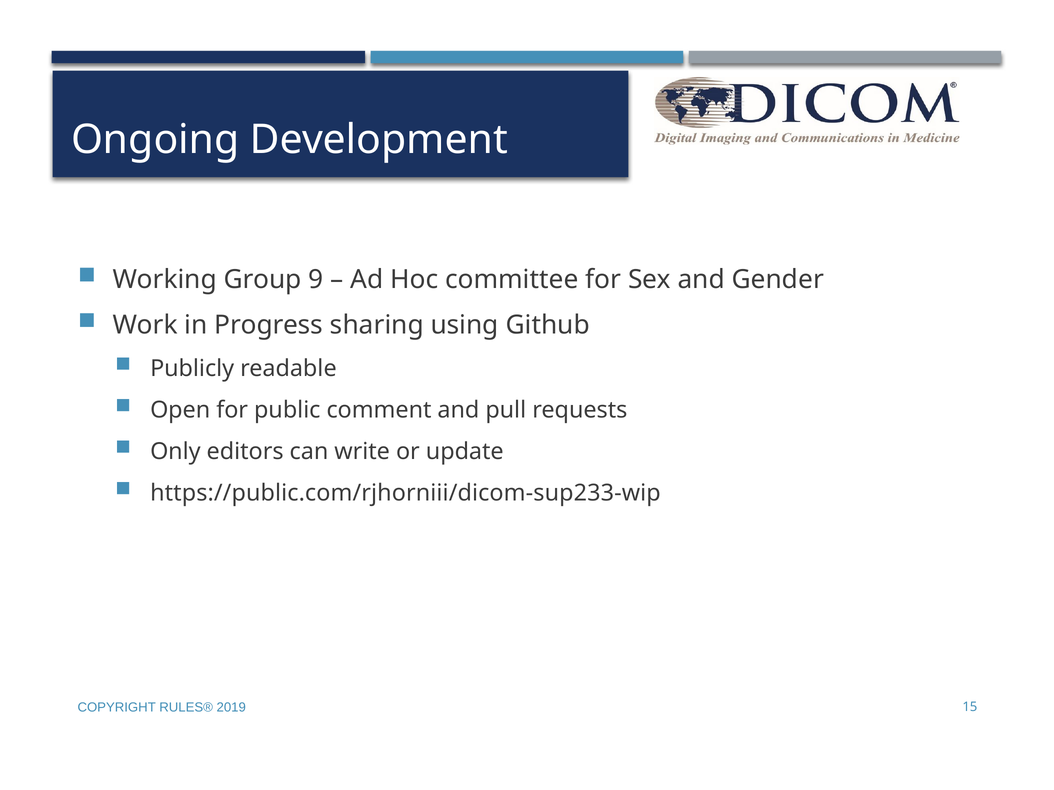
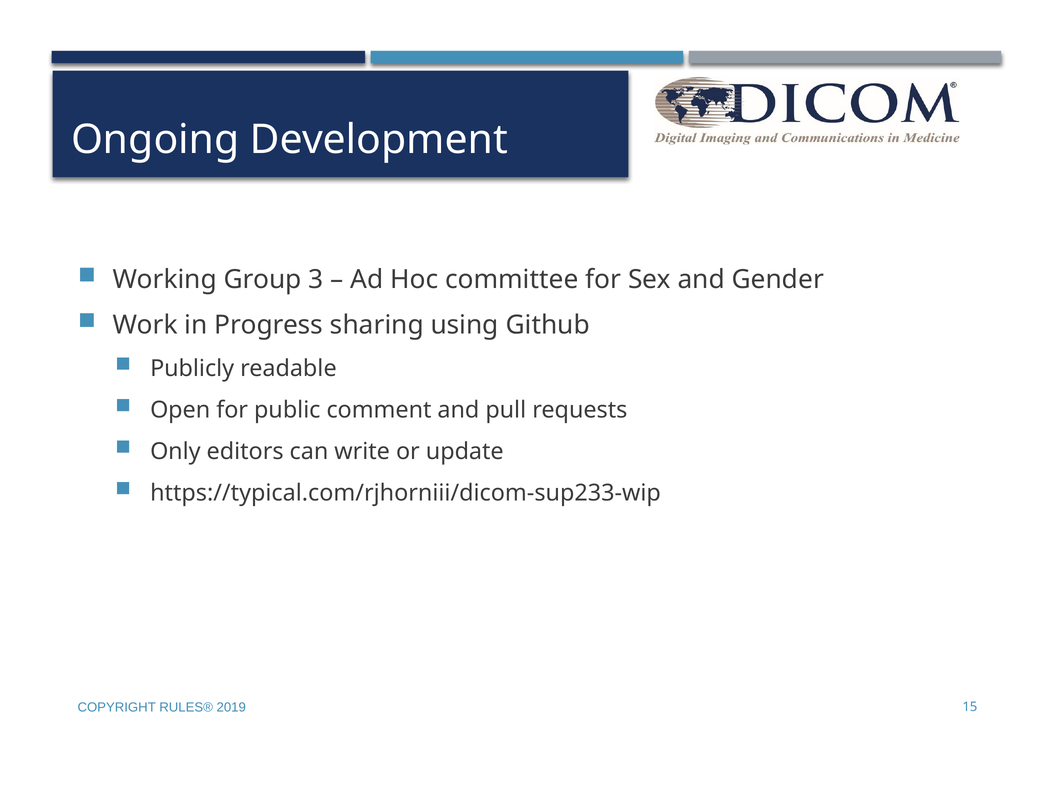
9: 9 -> 3 (316, 280)
https://public.com/rjhorniii/dicom-sup233-wip: https://public.com/rjhorniii/dicom-sup233-wip -> https://typical.com/rjhorniii/dicom-sup233-wip (406, 493)
